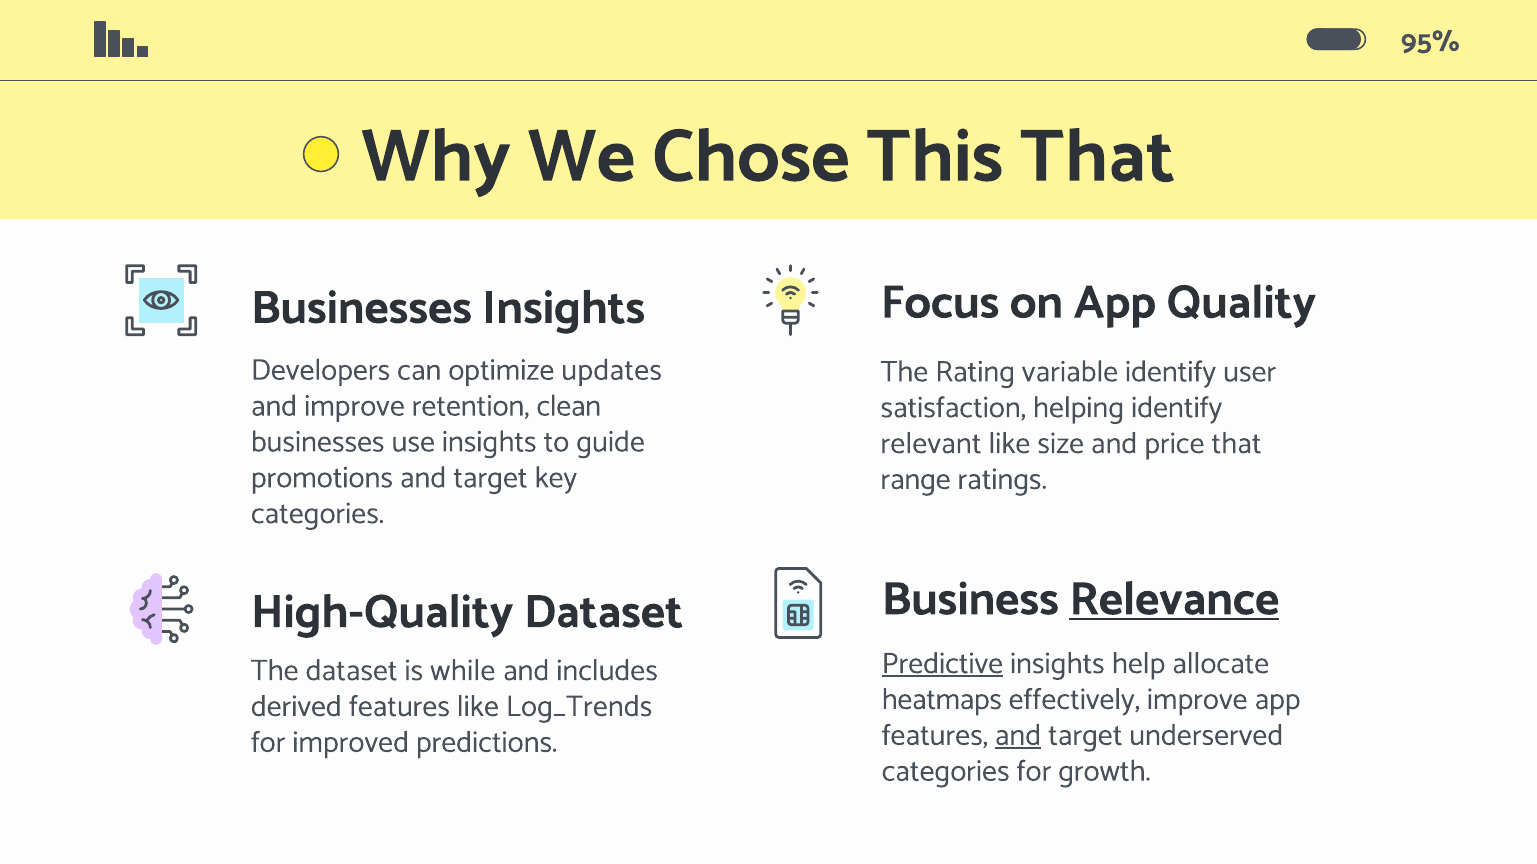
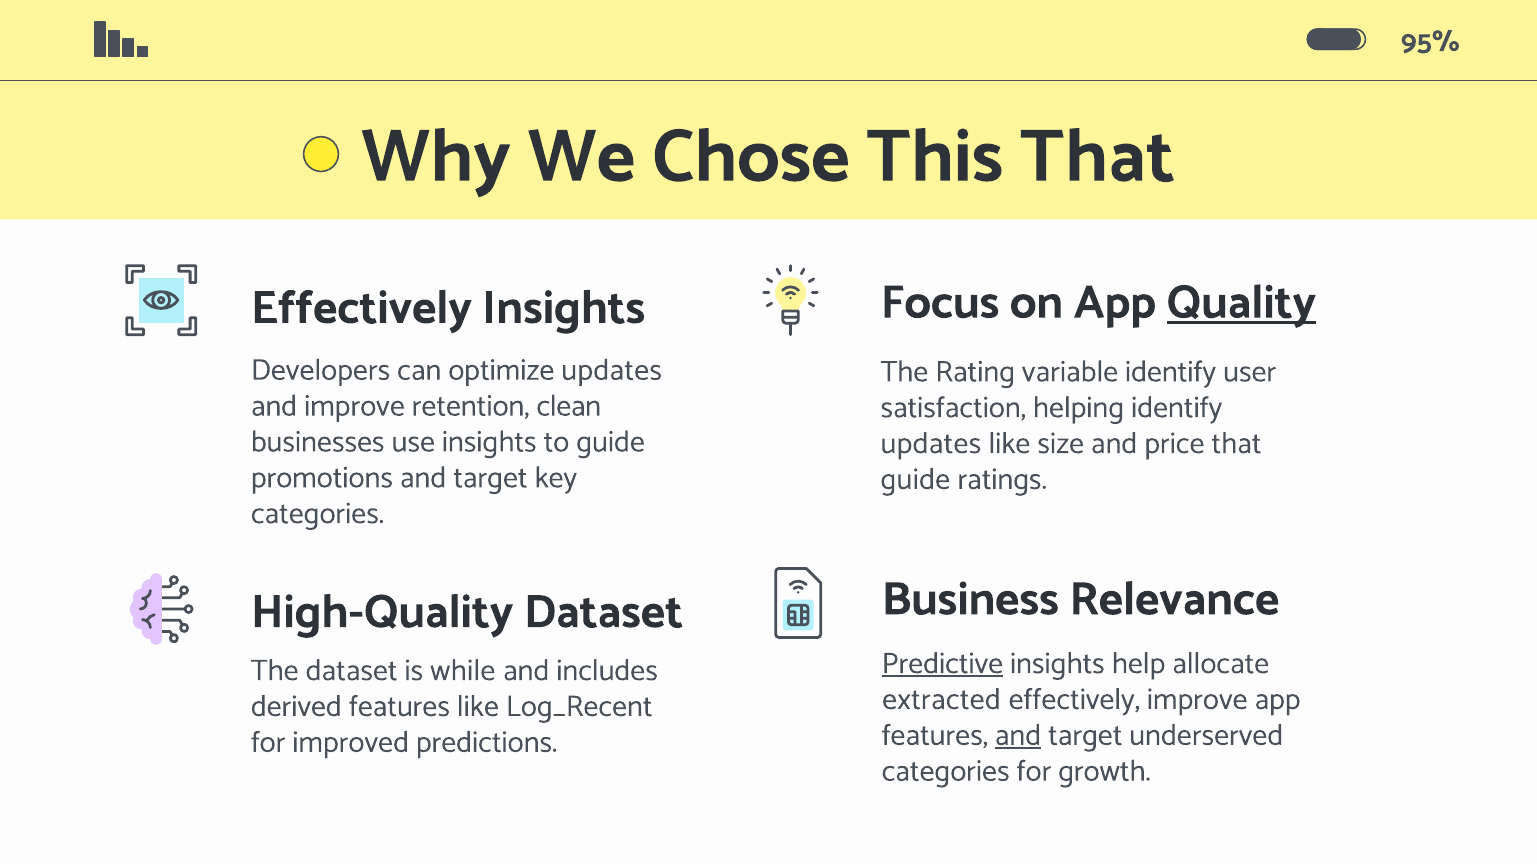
Quality underline: none -> present (1241, 302)
Businesses: Businesses -> Effectively (361, 308)
relevant: relevant -> updates (931, 443)
range: range -> guide (915, 479)
Relevance underline: present -> none (1174, 599)
heatmaps: heatmaps -> extracted (941, 700)
Log_Trends: Log_Trends -> Log_Recent (579, 707)
